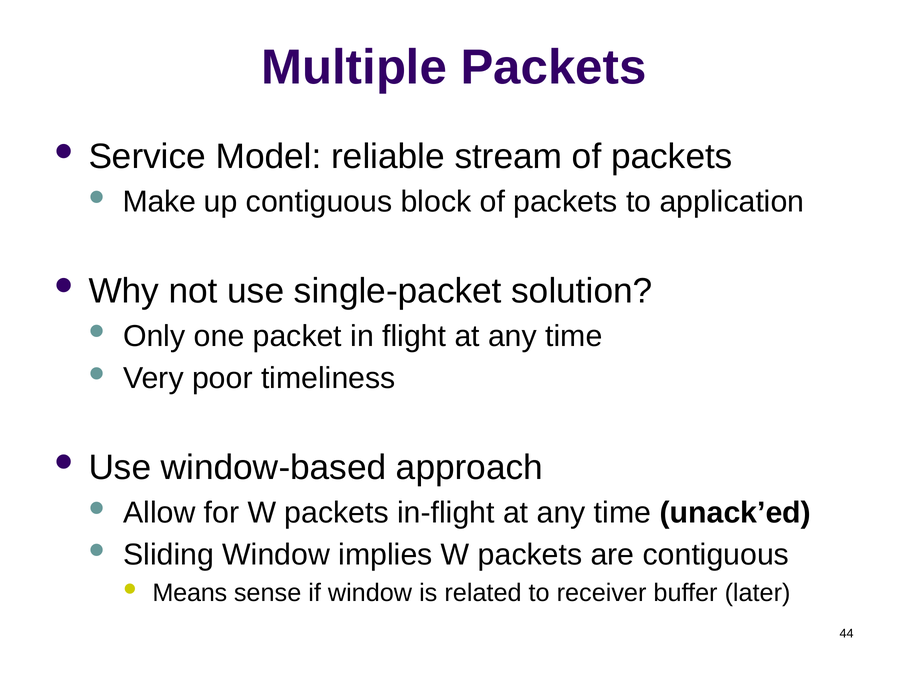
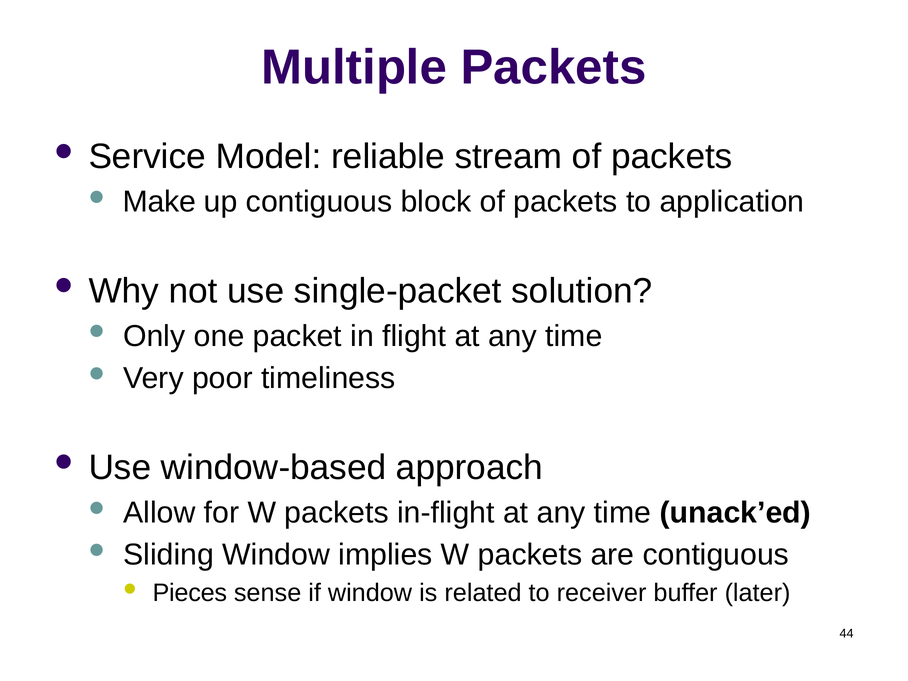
Means: Means -> Pieces (190, 593)
